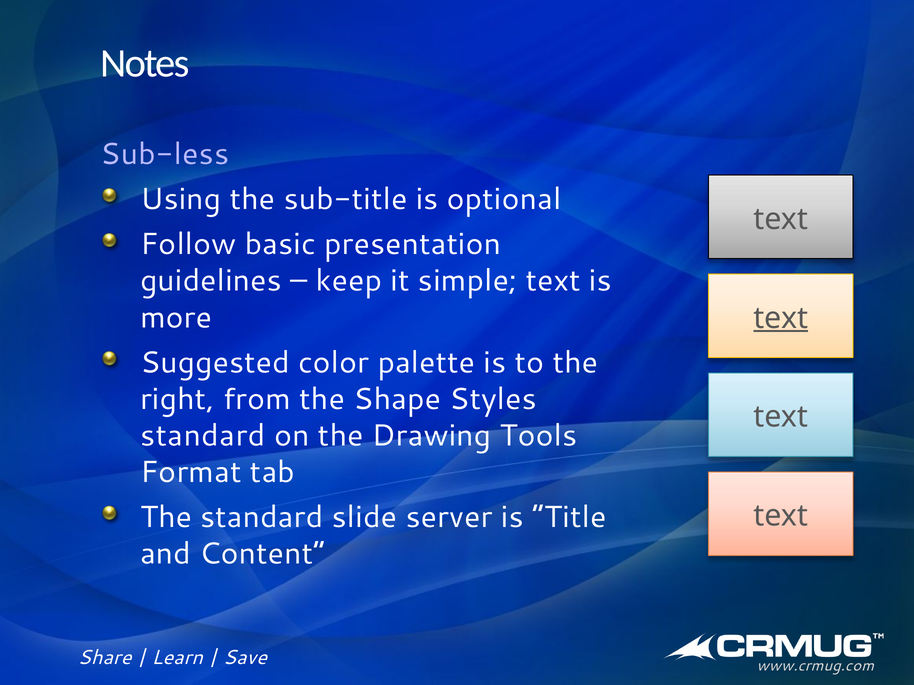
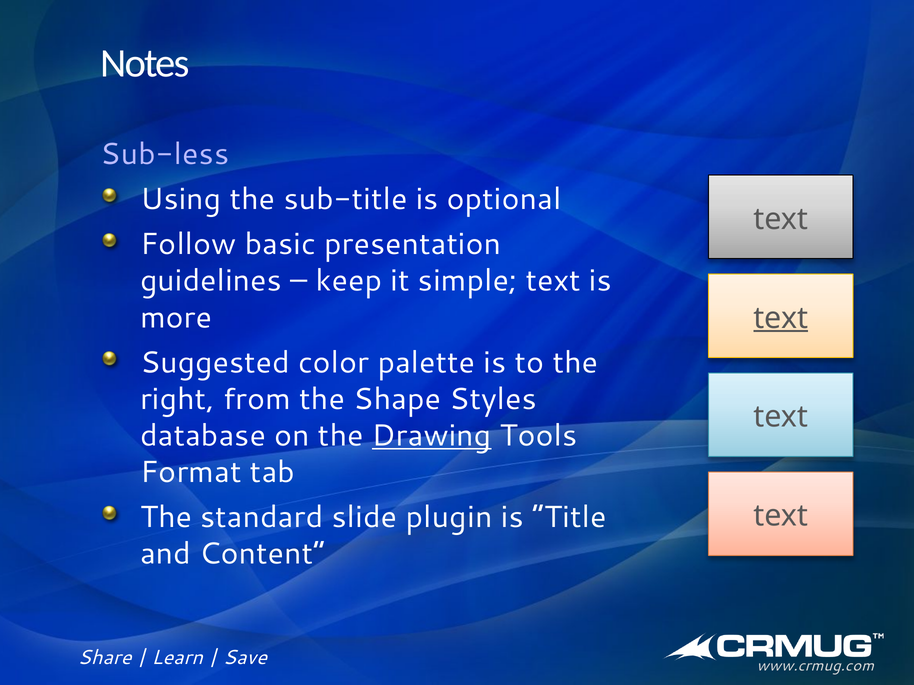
standard: standard -> database (203, 436)
Drawing underline: none -> present (432, 436)
server: server -> plugin (449, 518)
